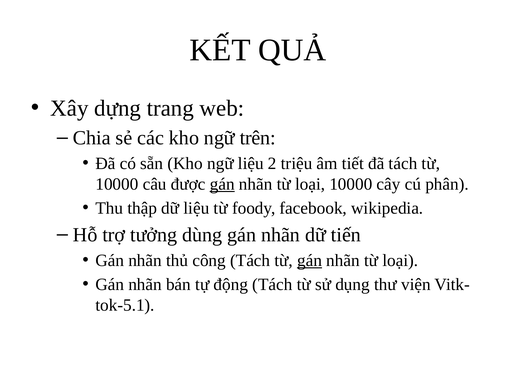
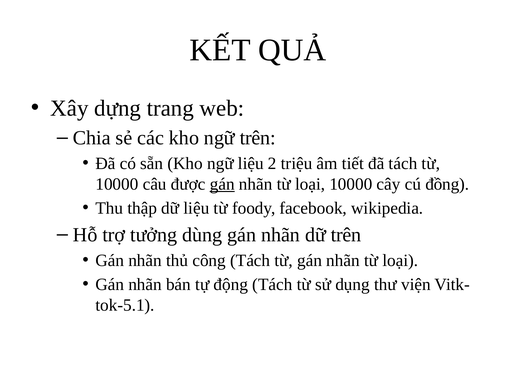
phân: phân -> đồng (447, 184)
dữ tiến: tiến -> trên (346, 235)
gán underline: present -> none (310, 260)
